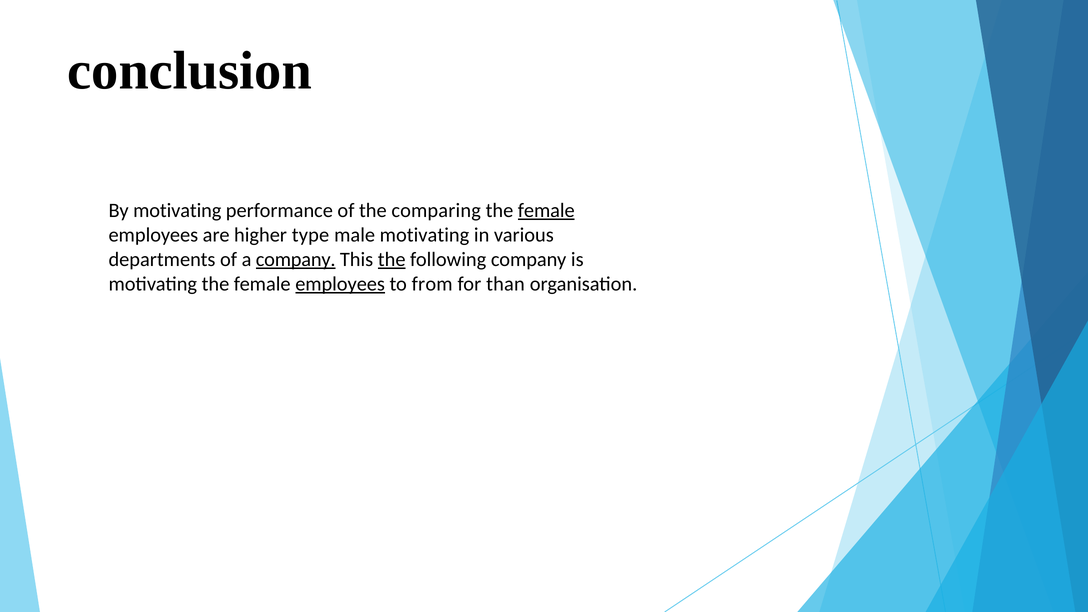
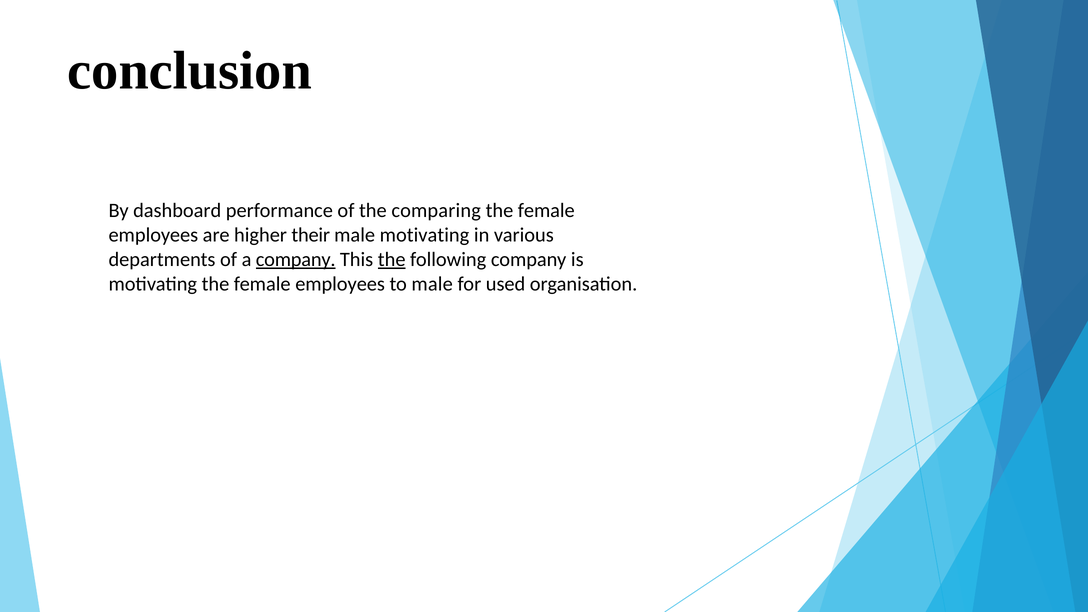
By motivating: motivating -> dashboard (177, 210)
female underline: present -> none (546, 210)
type: type -> their (311, 235)
employees underline: present -> none (340, 284)
to from: from -> male (432, 284)
than: than -> used (506, 284)
